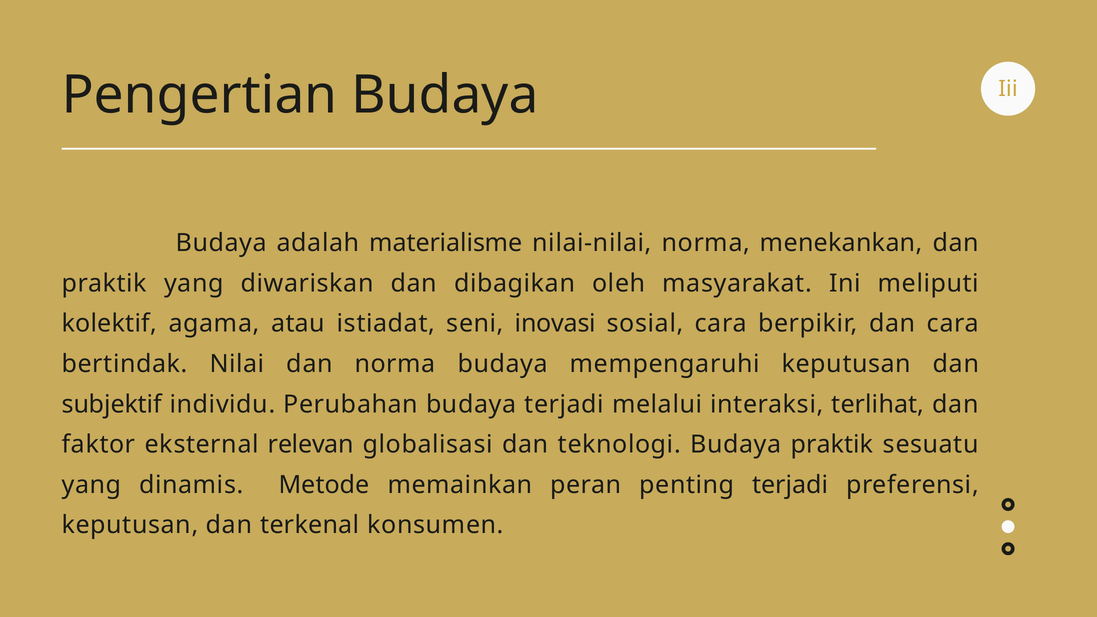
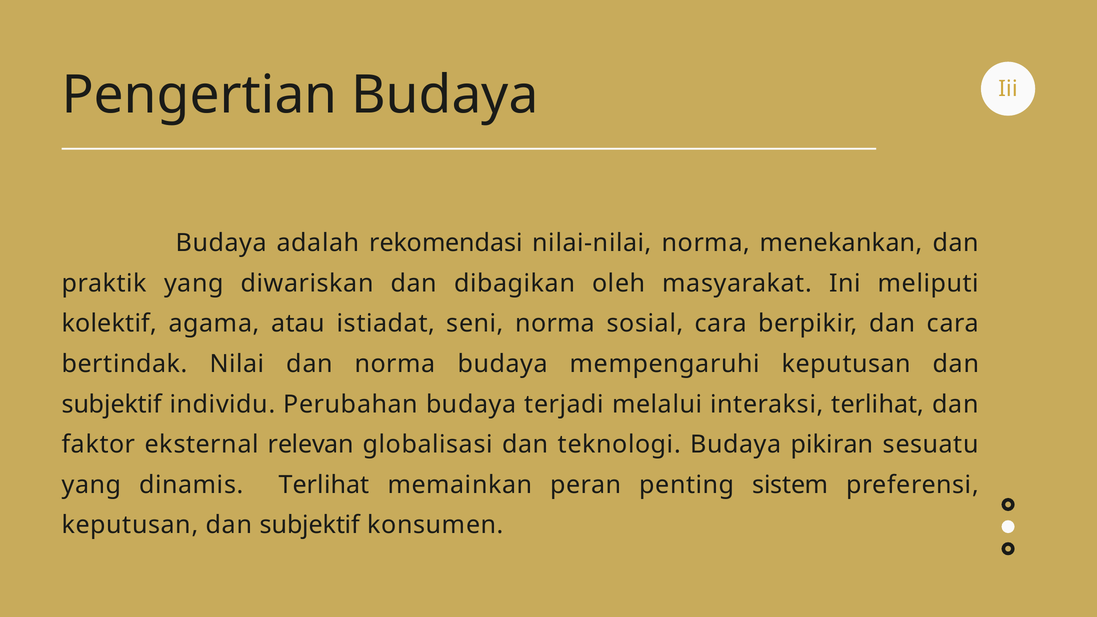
materialisme: materialisme -> rekomendasi (446, 243)
seni inovasi: inovasi -> norma (555, 324)
Budaya praktik: praktik -> pikiran (832, 445)
dinamis Metode: Metode -> Terlihat (324, 485)
penting terjadi: terjadi -> sistem (790, 485)
terkenal: terkenal -> subjektif (310, 525)
